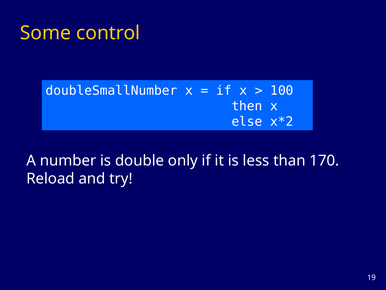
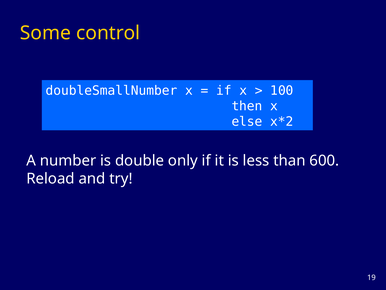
170: 170 -> 600 (324, 160)
